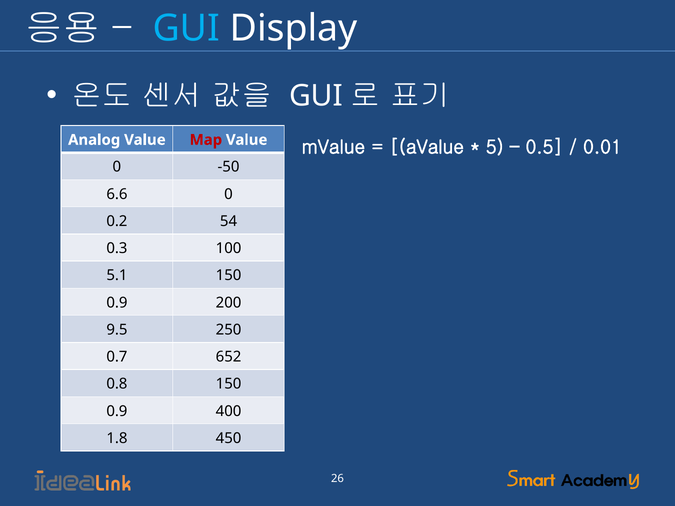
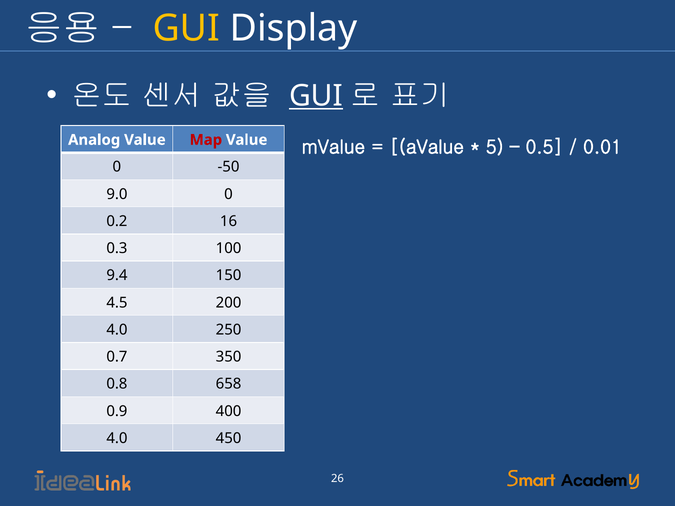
GUI colour: light blue -> yellow (186, 28)
GUI underline: none -> present (316, 96)
6.6: 6.6 -> 9.0 (117, 194)
54: 54 -> 16 (229, 221)
5.1: 5.1 -> 9.4 (117, 276)
0.9: 0.9 -> 4.5 (117, 303)
9.5: 9.5 -> 4.0 (117, 330)
652: 652 -> 350 (229, 357)
0.8 150: 150 -> 658 (229, 384)
1.8: 1.8 -> 4.0 (117, 438)
